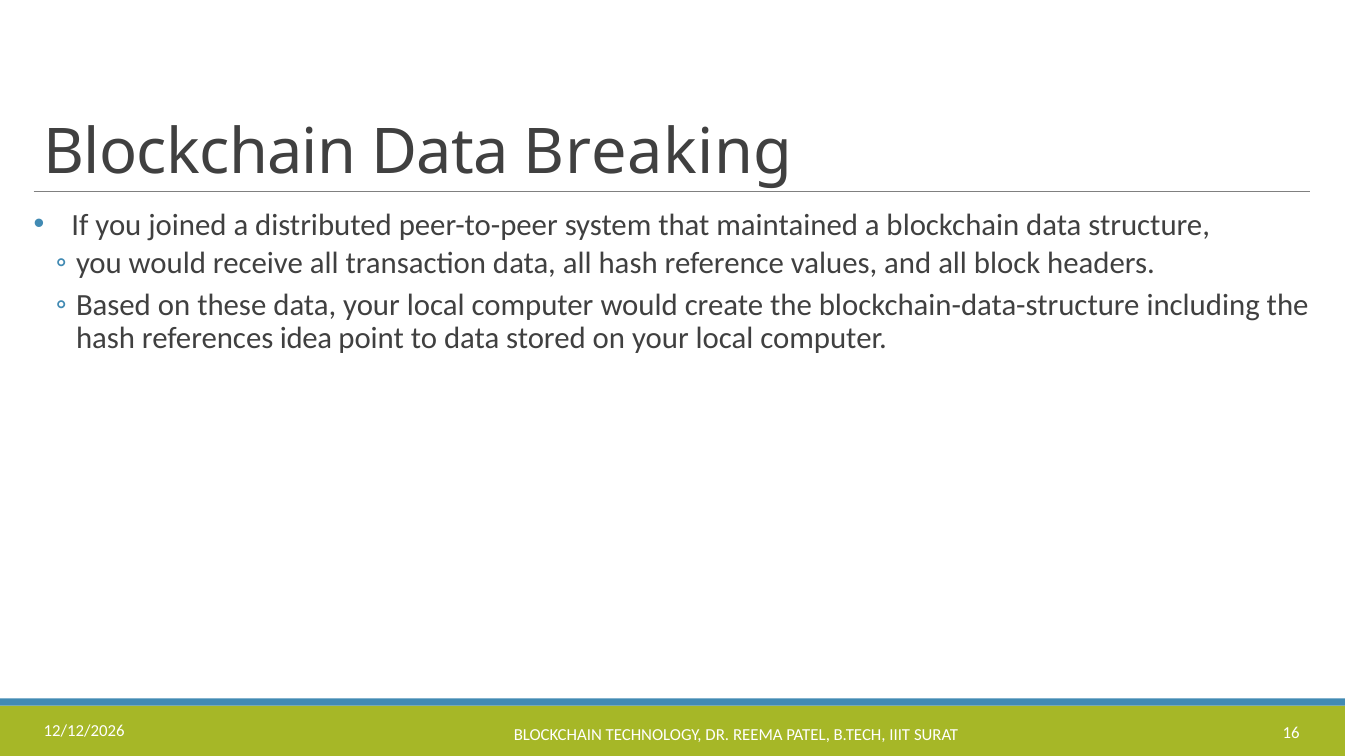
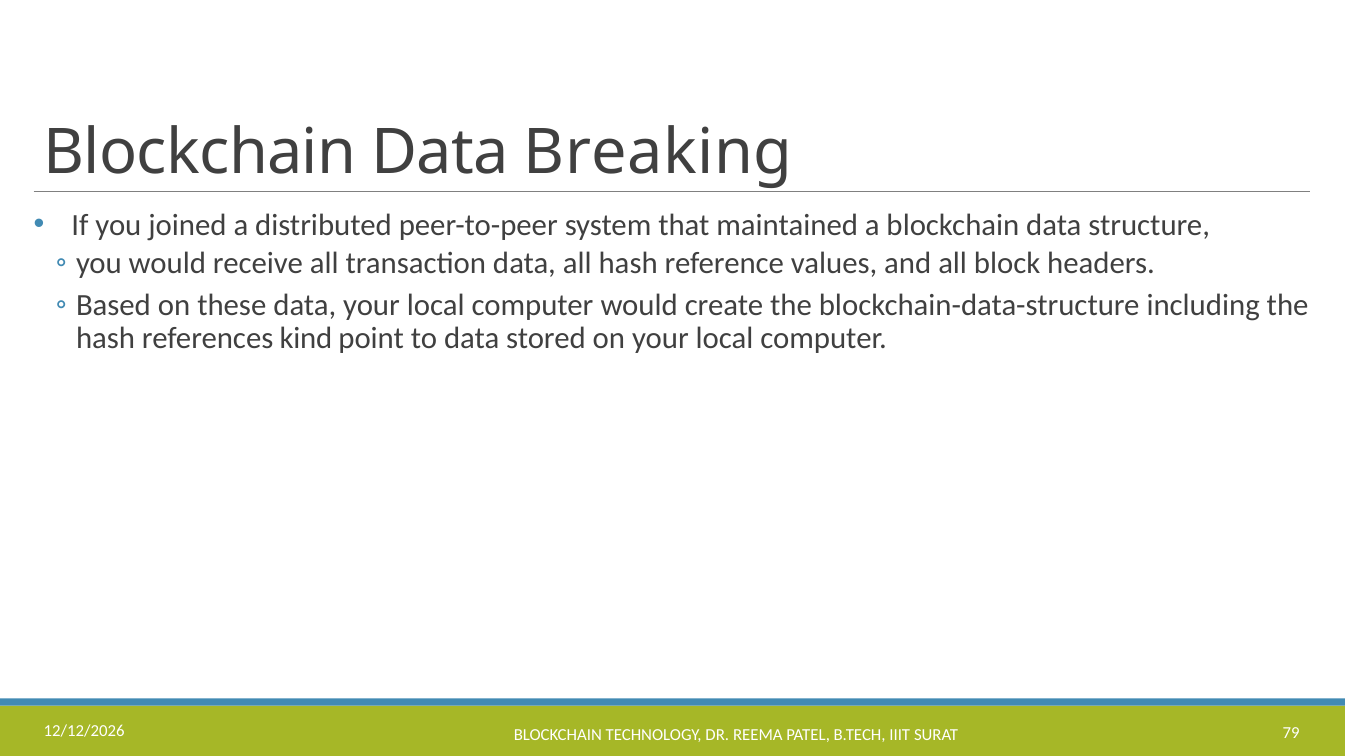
idea: idea -> kind (306, 339)
16: 16 -> 79 (1291, 734)
